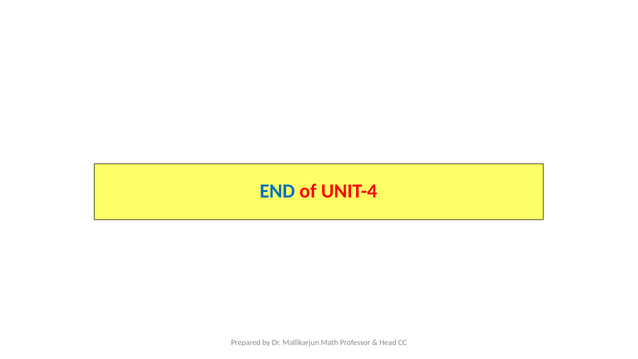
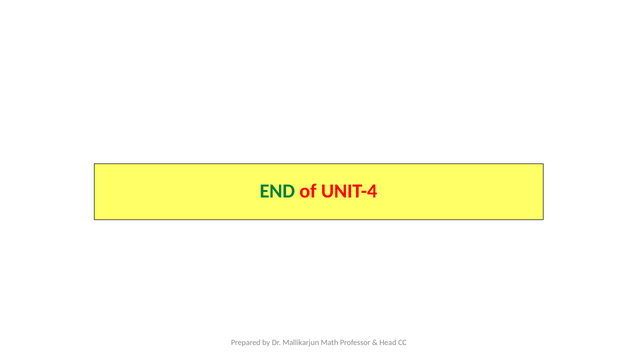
END colour: blue -> green (277, 191)
